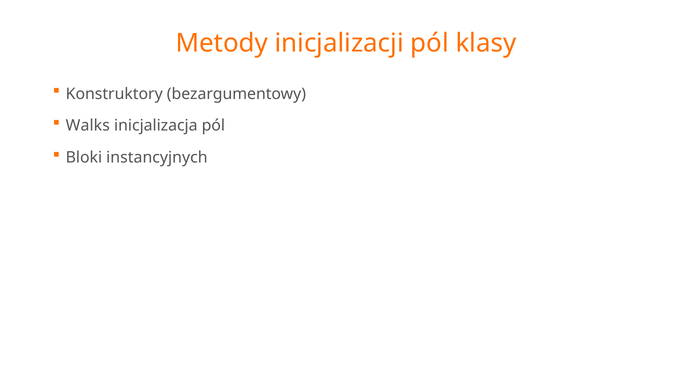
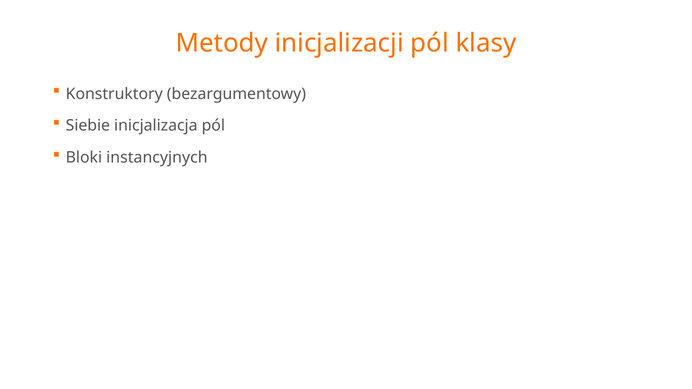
Walks: Walks -> Siebie (88, 126)
